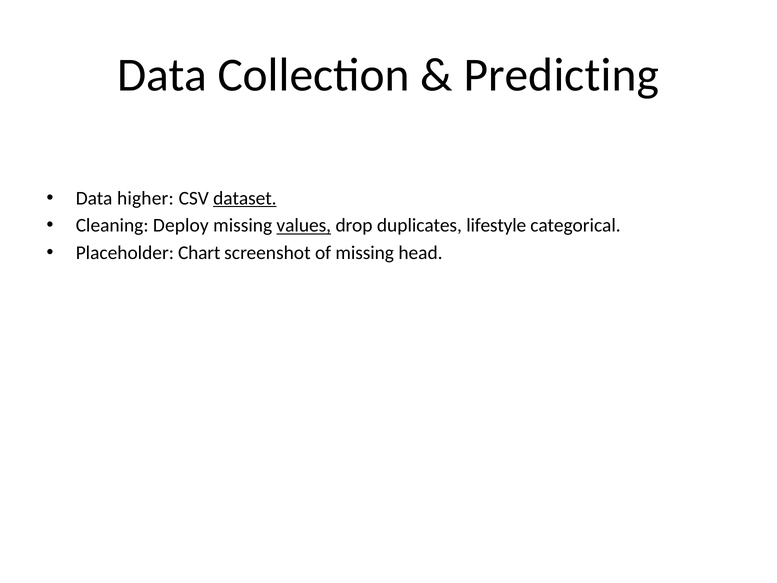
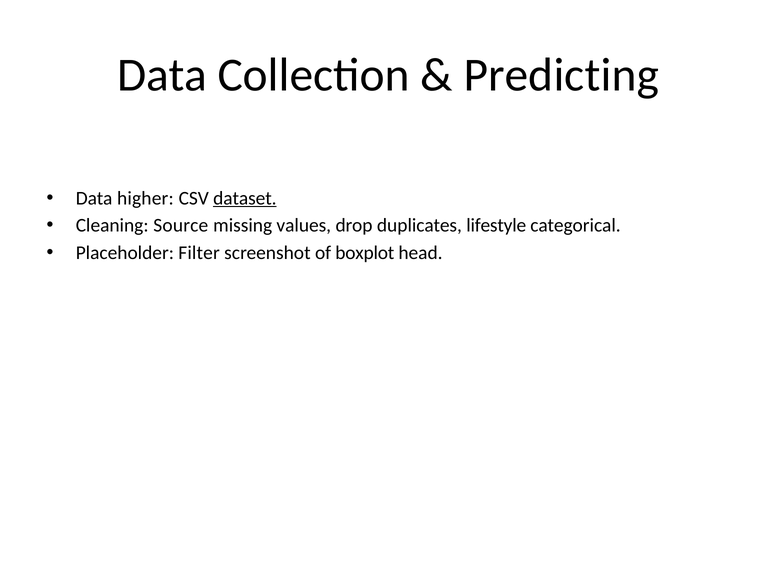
Deploy: Deploy -> Source (181, 225)
values underline: present -> none (304, 225)
Chart: Chart -> Filter (199, 253)
of missing: missing -> boxplot (365, 253)
